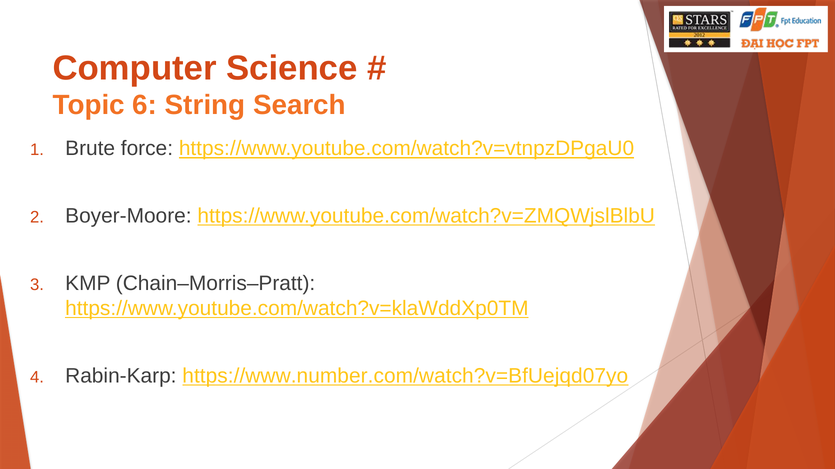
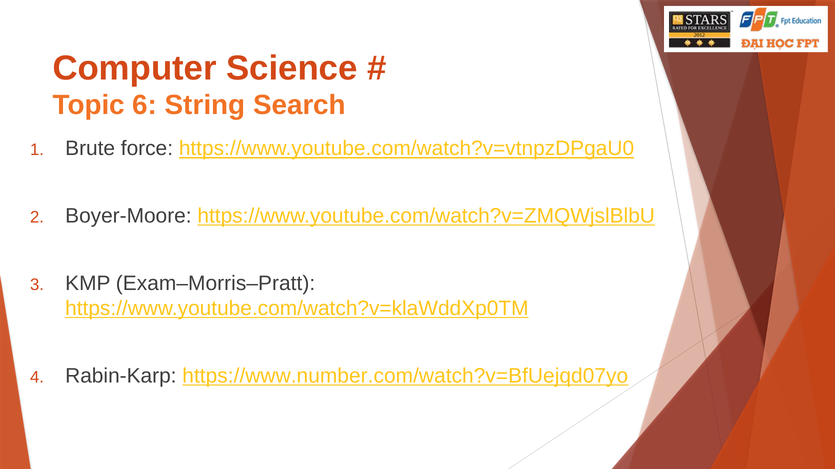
Chain–Morris–Pratt: Chain–Morris–Pratt -> Exam–Morris–Pratt (216, 284)
